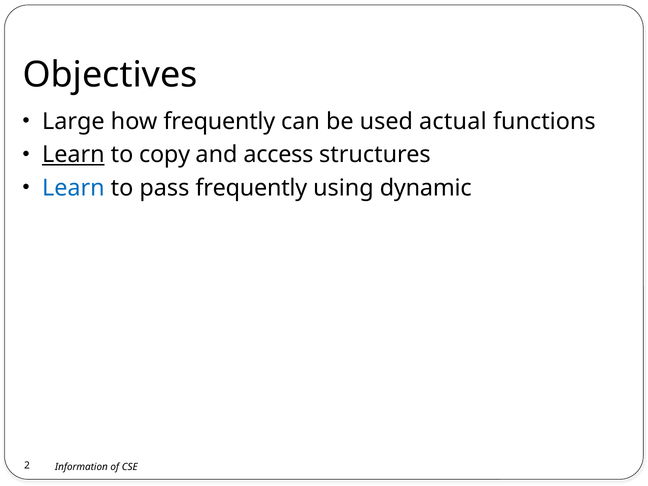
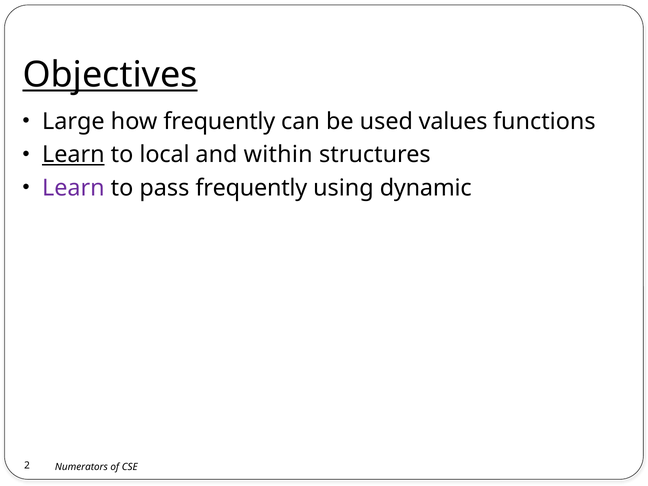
Objectives underline: none -> present (110, 75)
actual: actual -> values (453, 121)
copy: copy -> local (165, 155)
access: access -> within (278, 155)
Learn colour: blue -> purple (73, 188)
Information: Information -> Numerators (81, 467)
